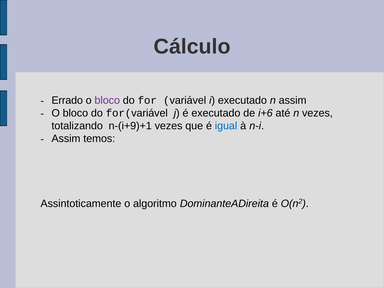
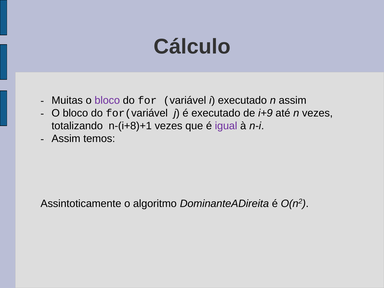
Errado: Errado -> Muitas (67, 100)
i+6: i+6 -> i+9 (265, 113)
n-(i+9)+1: n-(i+9)+1 -> n-(i+8)+1 (130, 126)
igual colour: blue -> purple (226, 126)
